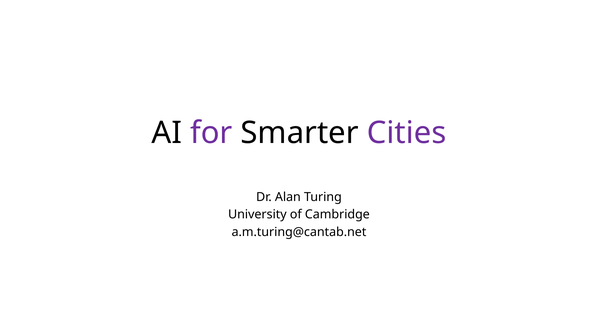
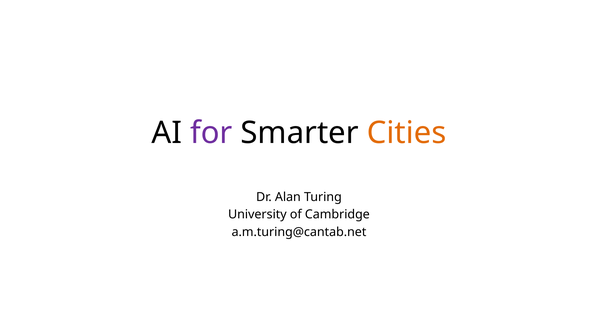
Cities colour: purple -> orange (407, 133)
